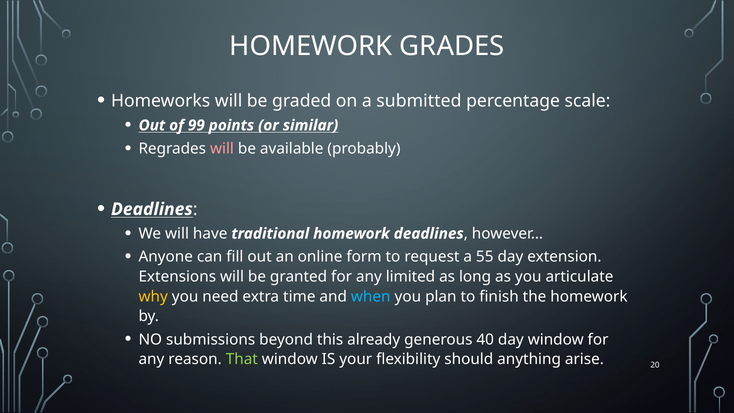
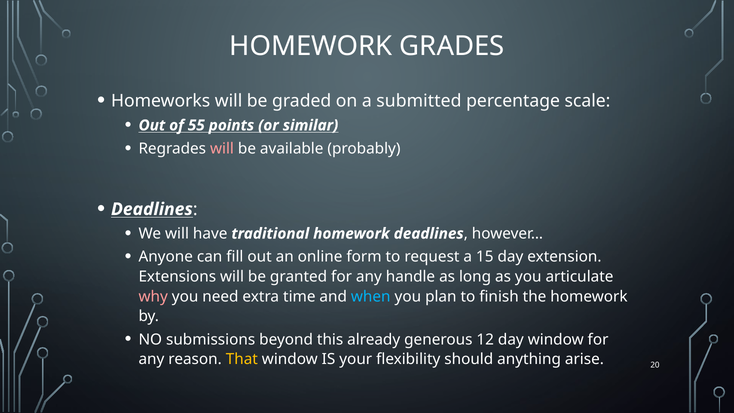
99: 99 -> 55 (196, 125)
55: 55 -> 15 (485, 257)
limited: limited -> handle (410, 277)
why colour: yellow -> pink (153, 296)
40: 40 -> 12 (485, 339)
That colour: light green -> yellow (242, 359)
